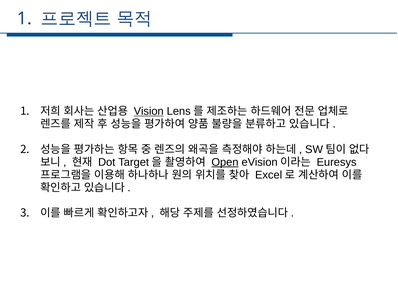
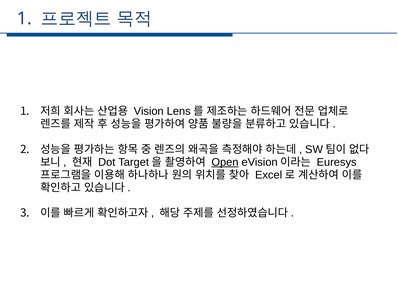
Vision underline: present -> none (149, 111)
